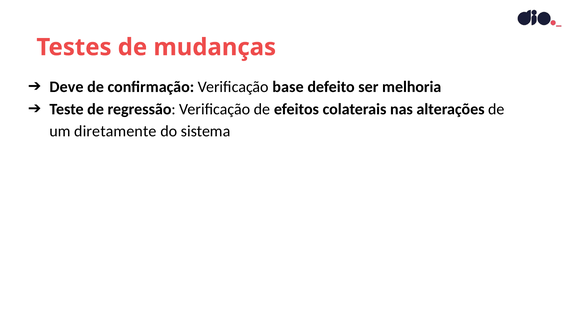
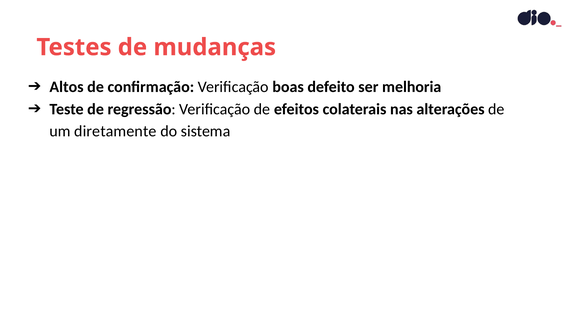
Deve: Deve -> Altos (67, 87)
base: base -> boas (288, 87)
